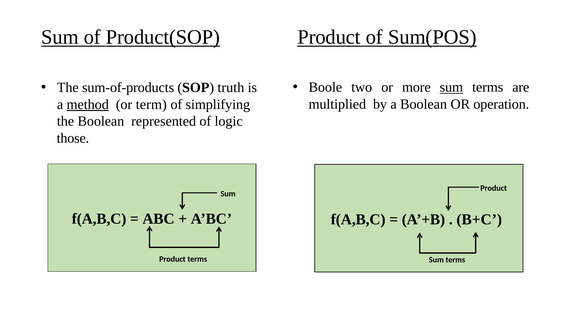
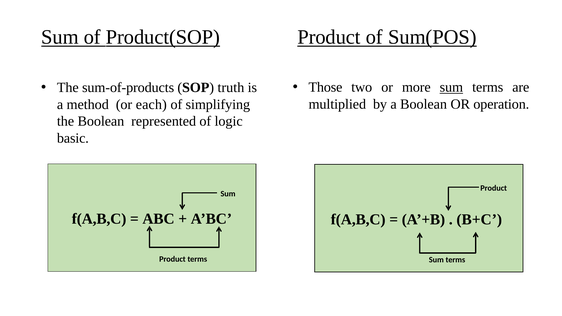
Boole: Boole -> Those (325, 87)
method underline: present -> none (88, 104)
term: term -> each (151, 104)
those: those -> basic (73, 138)
